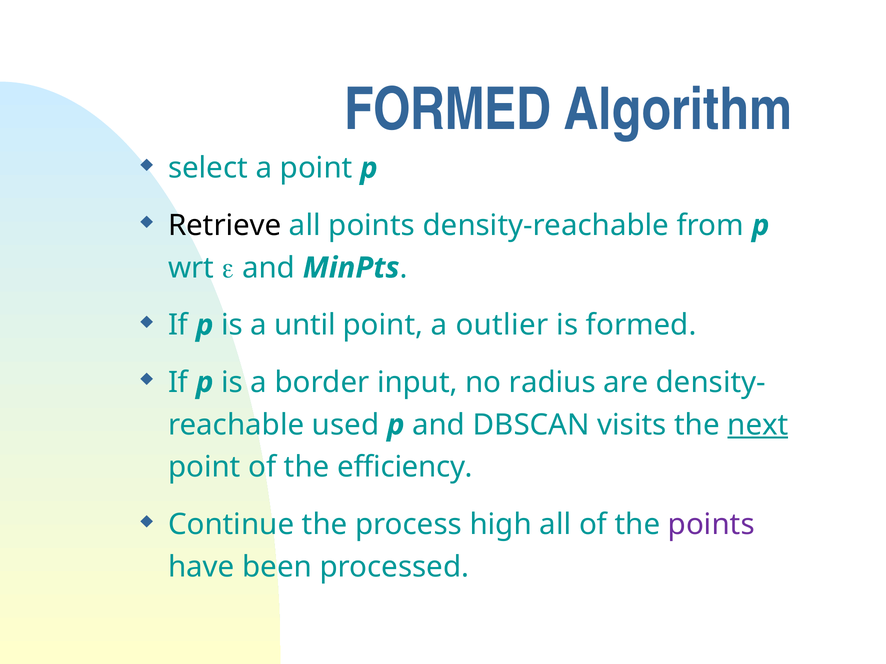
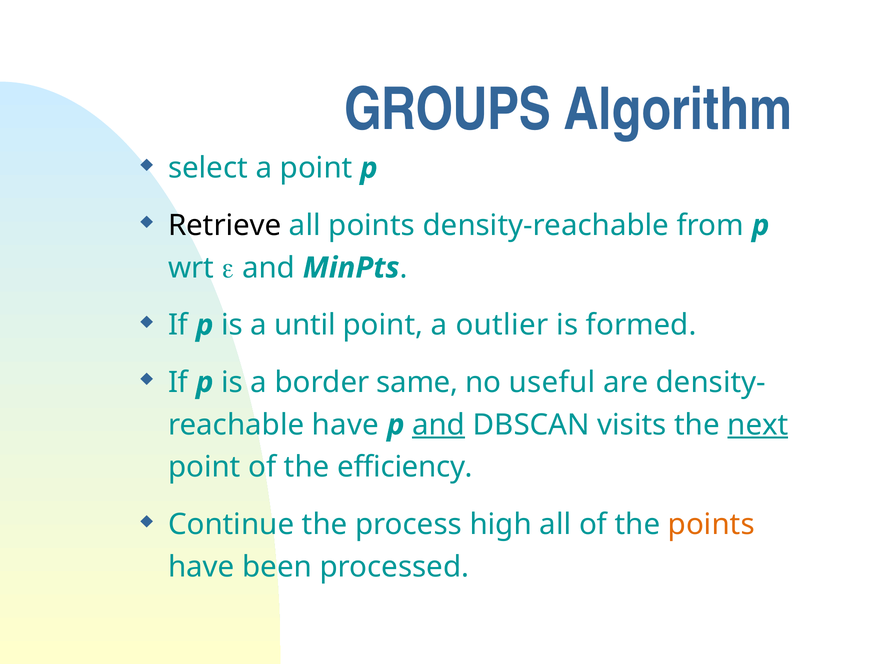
FORMED: FORMED -> GROUPS (448, 110)
input: input -> same (417, 383)
radius: radius -> useful (552, 383)
used: used -> have (345, 425)
and underline: none -> present (439, 425)
points colour: purple -> orange (711, 525)
